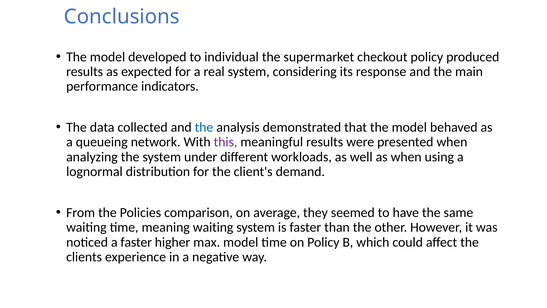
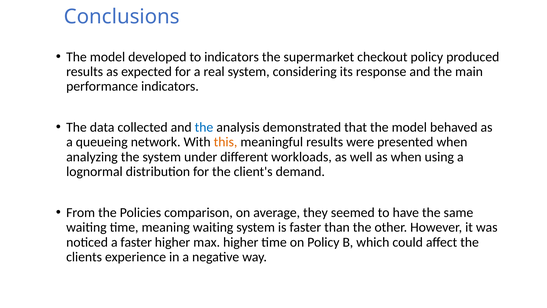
to individual: individual -> indicators (232, 57)
this colour: purple -> orange (226, 142)
max model: model -> higher (241, 242)
